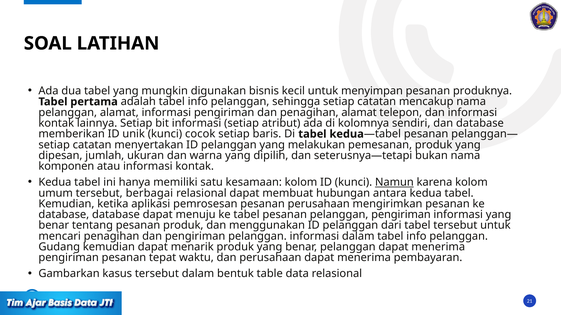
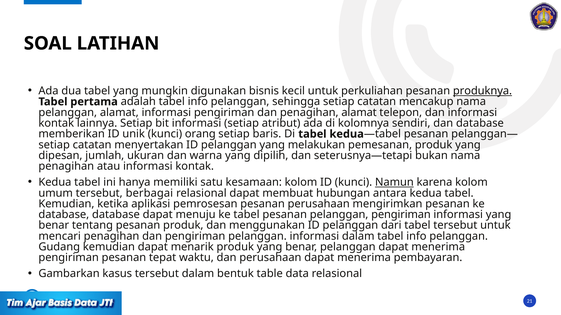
menyimpan: menyimpan -> perkuliahan (372, 91)
produknya underline: none -> present (482, 91)
cocok: cocok -> orang (200, 134)
komponen: komponen -> penagihan (66, 167)
